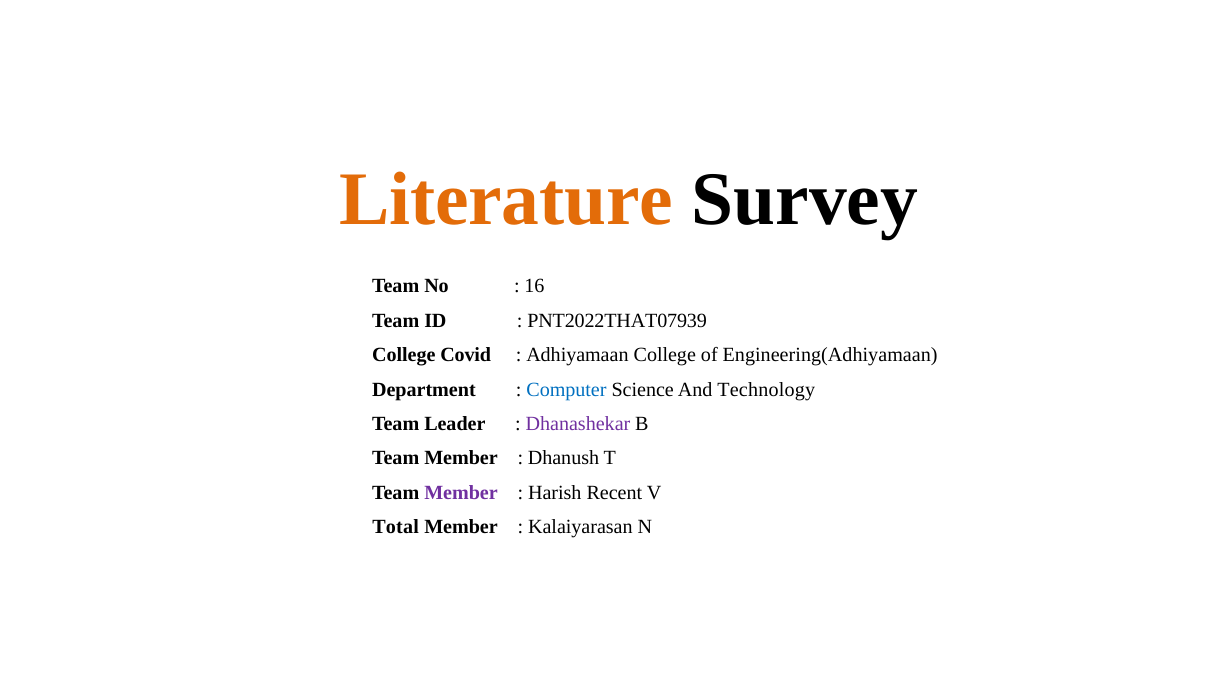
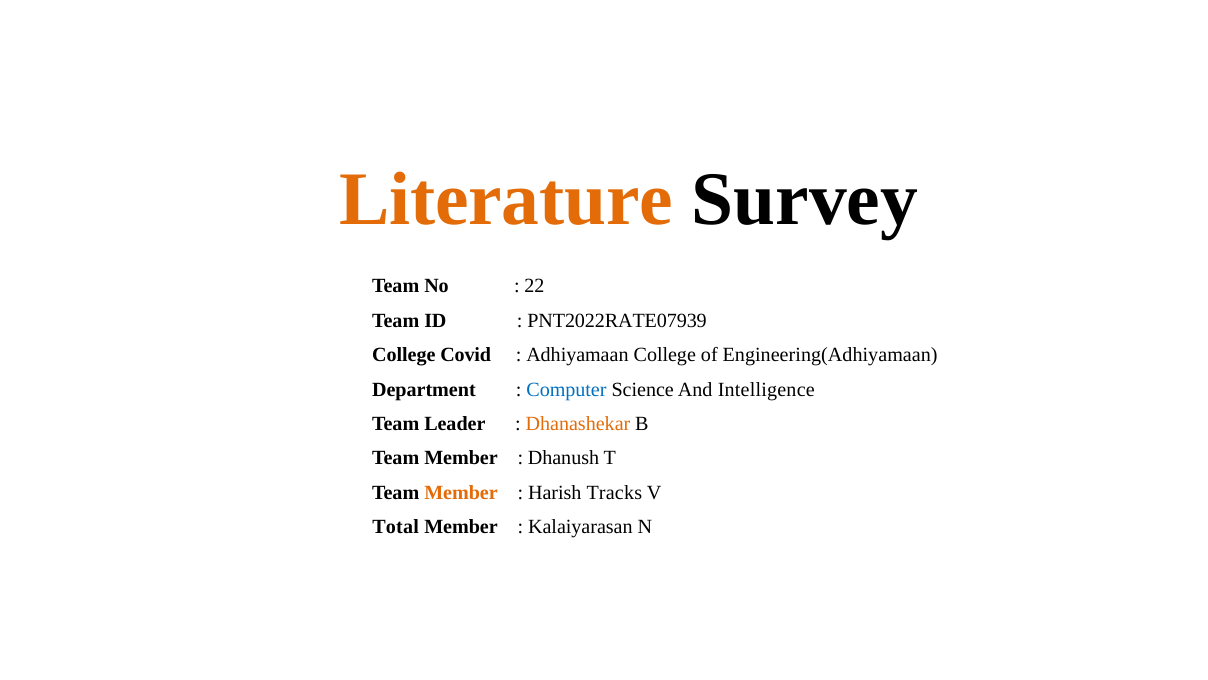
16: 16 -> 22 (534, 286)
PNT2022THAT07939: PNT2022THAT07939 -> PNT2022RATE07939 (617, 320)
Technology: Technology -> Intelligence (766, 389)
Dhanashekar colour: purple -> orange (578, 423)
Member colour: purple -> orange (461, 492)
Recent: Recent -> Tracks (614, 492)
